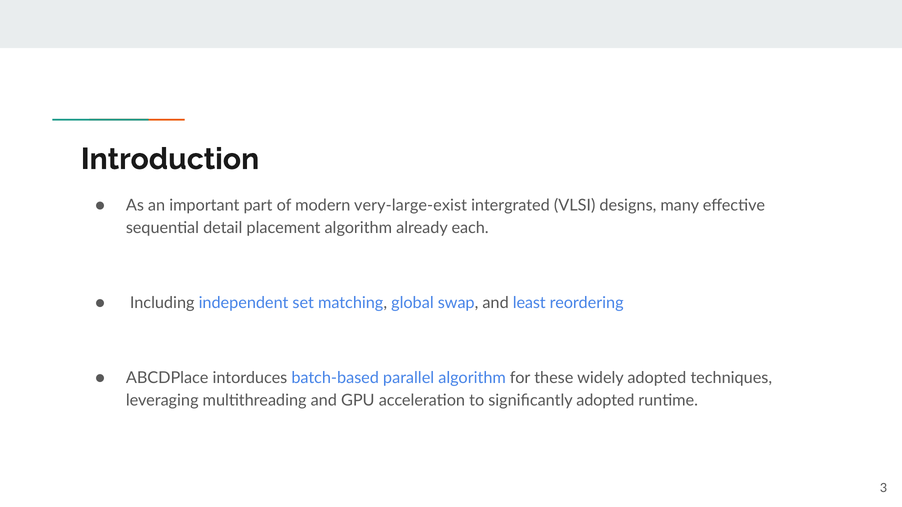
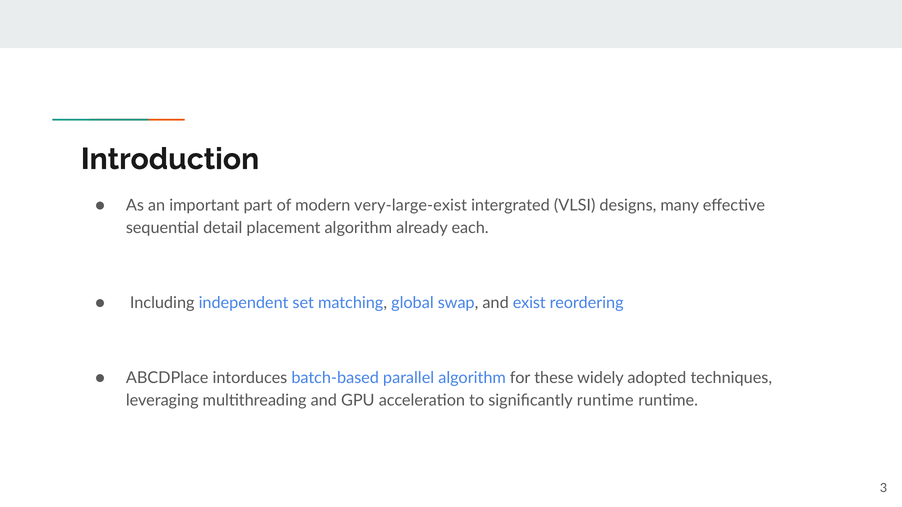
least: least -> exist (529, 303)
significantly adopted: adopted -> runtime (605, 401)
